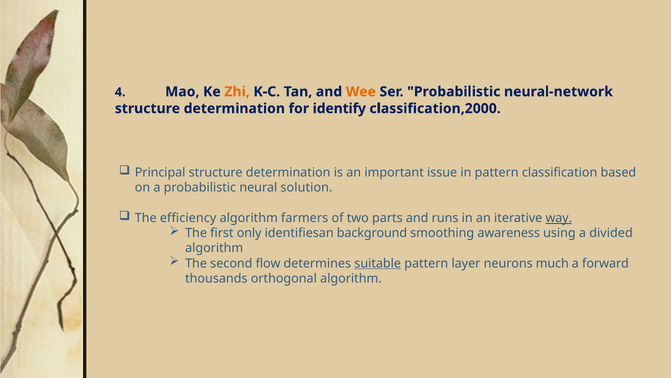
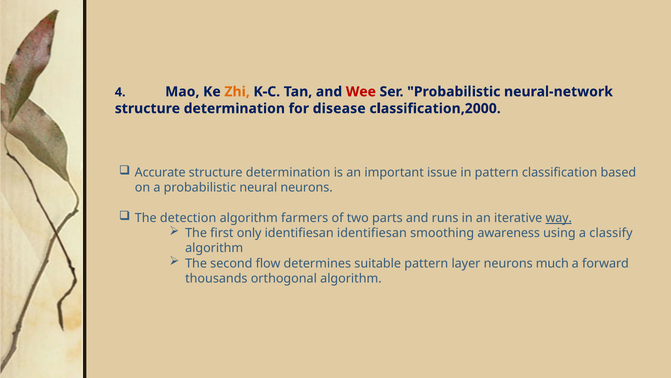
Wee colour: orange -> red (361, 92)
identify: identify -> disease (339, 108)
Principal: Principal -> Accurate (160, 172)
neural solution: solution -> neurons (307, 187)
efficiency: efficiency -> detection (188, 218)
identifiesan background: background -> identifiesan (372, 233)
divided: divided -> classify (611, 233)
suitable underline: present -> none (378, 263)
